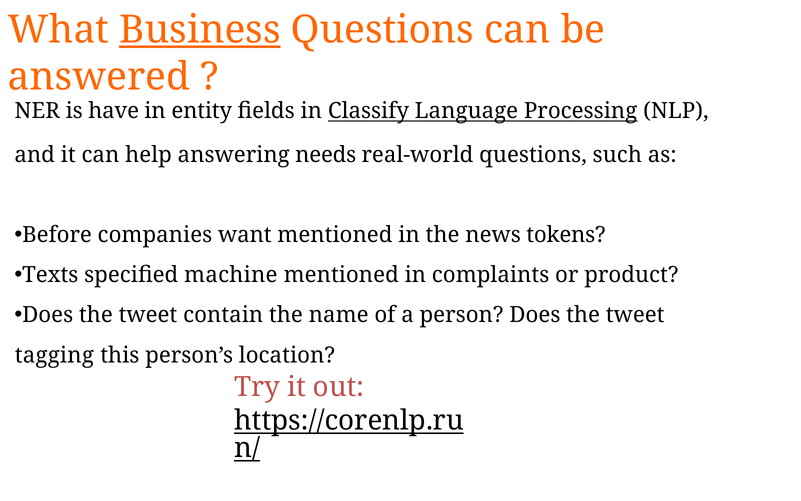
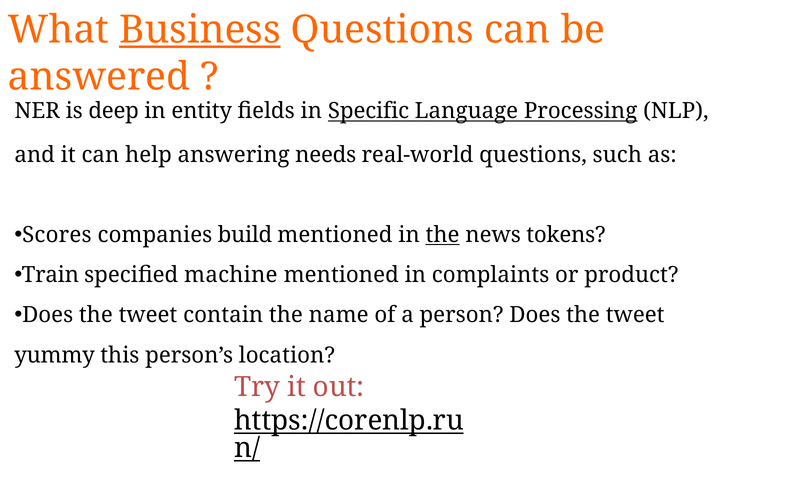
have: have -> deep (114, 111)
Classify: Classify -> Specific (369, 111)
Before: Before -> Scores (57, 235)
want: want -> build (245, 235)
the underline: none -> present (442, 235)
Texts: Texts -> Train (50, 275)
tagging: tagging -> yummy (55, 355)
